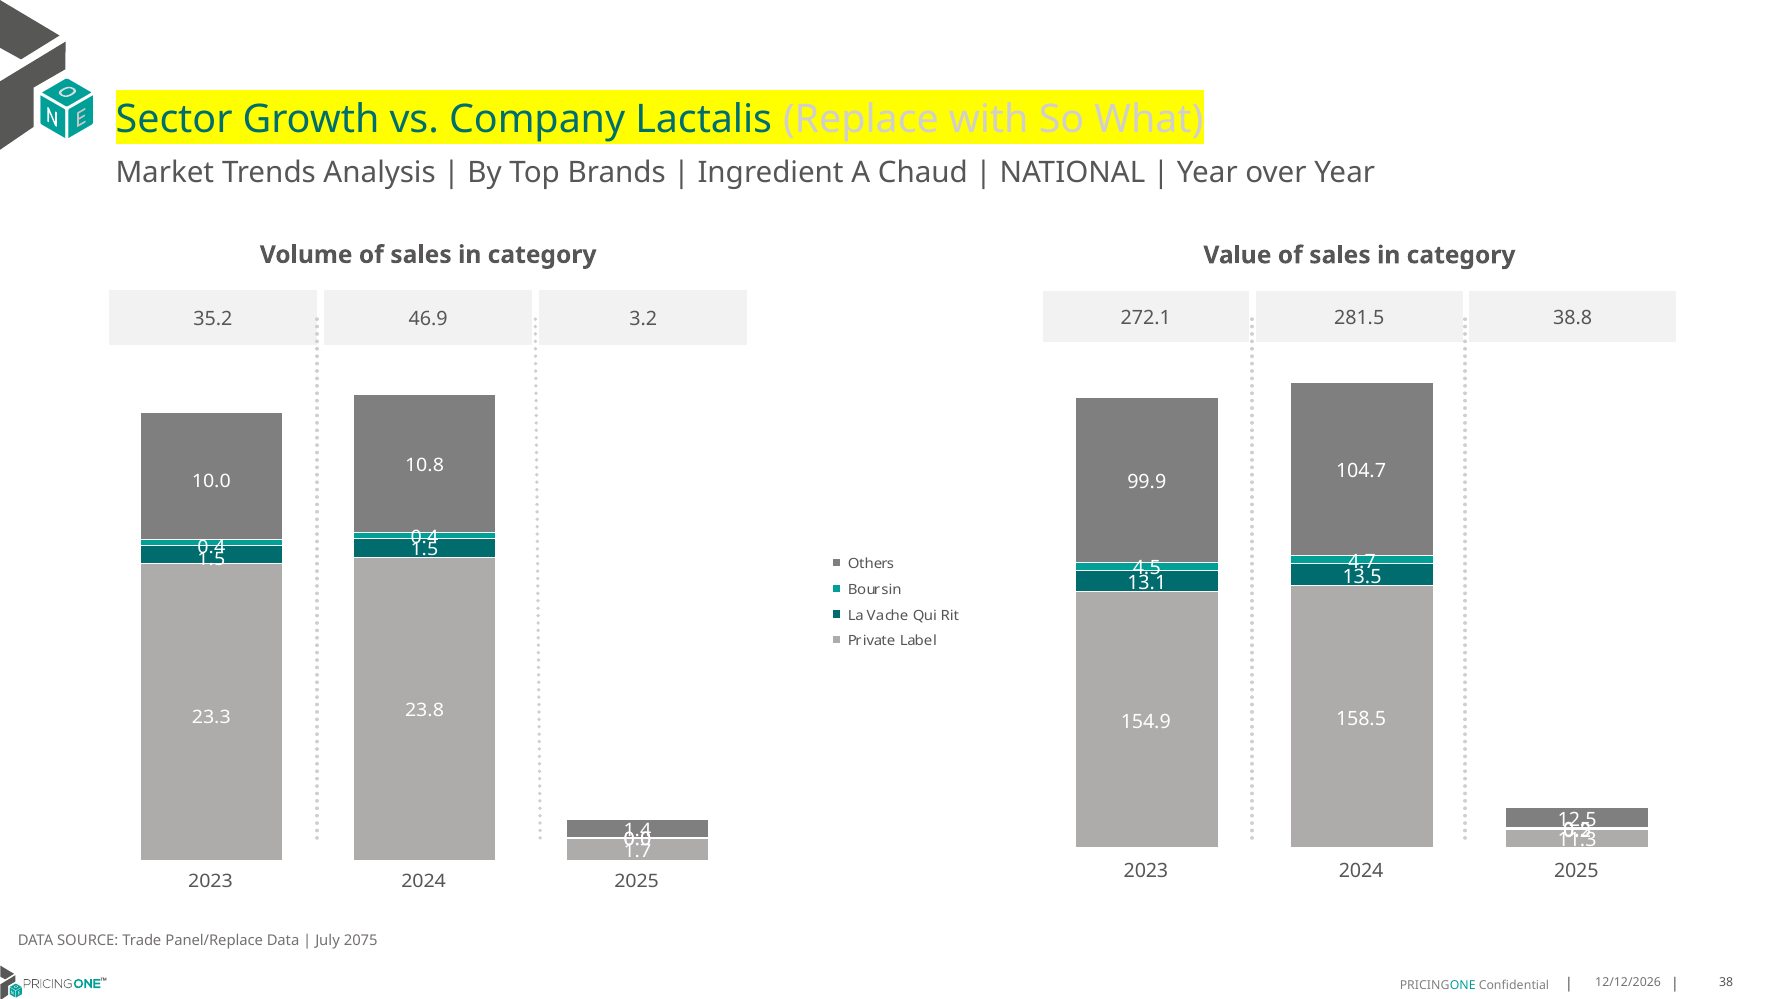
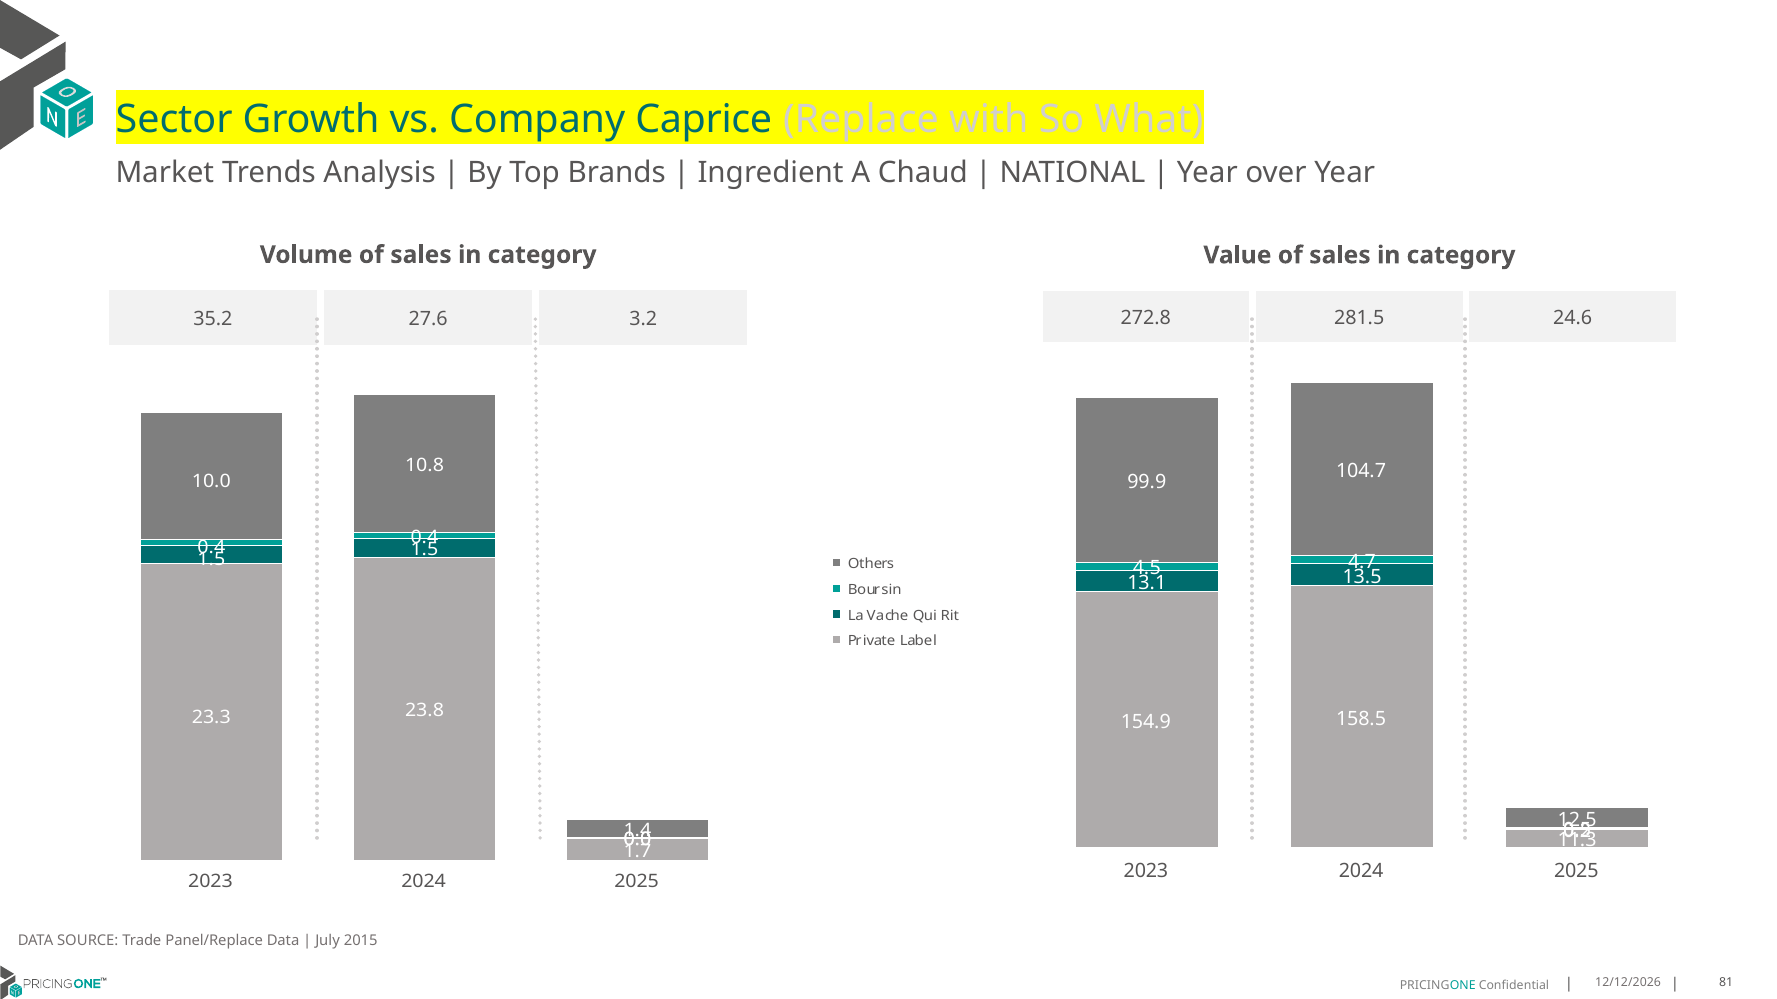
Lactalis: Lactalis -> Caprice (704, 119)
272.1: 272.1 -> 272.8 (1146, 318)
38.8: 38.8 -> 24.6 (1573, 318)
46.9: 46.9 -> 27.6 (428, 319)
2075: 2075 -> 2015 (361, 941)
38: 38 -> 81 (1726, 983)
